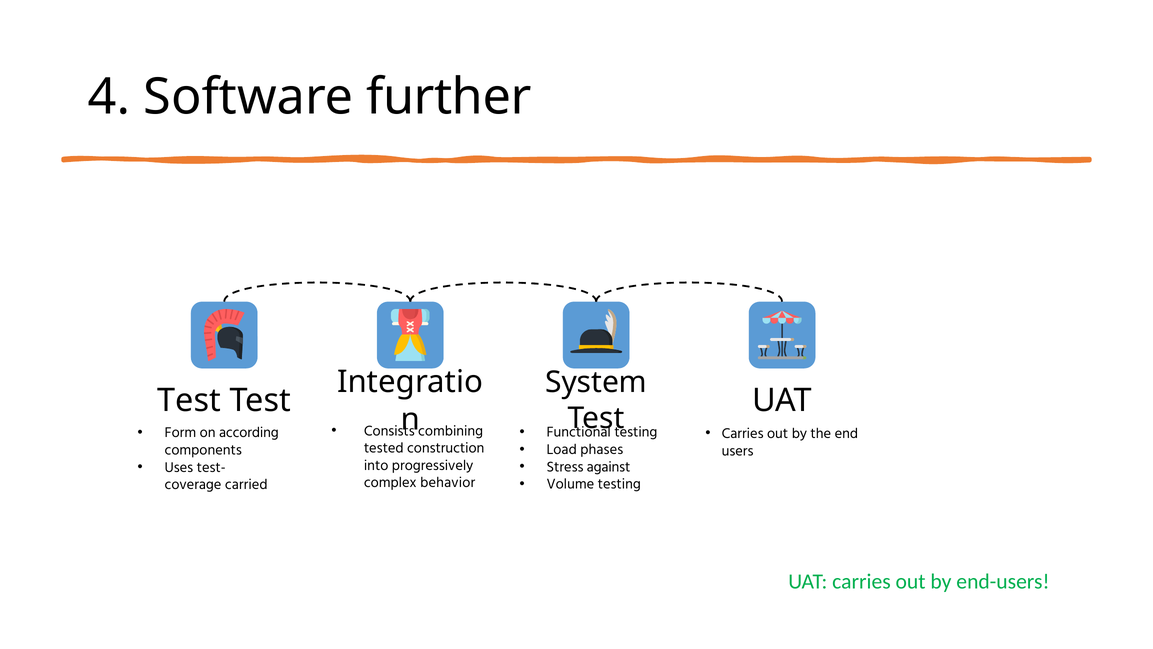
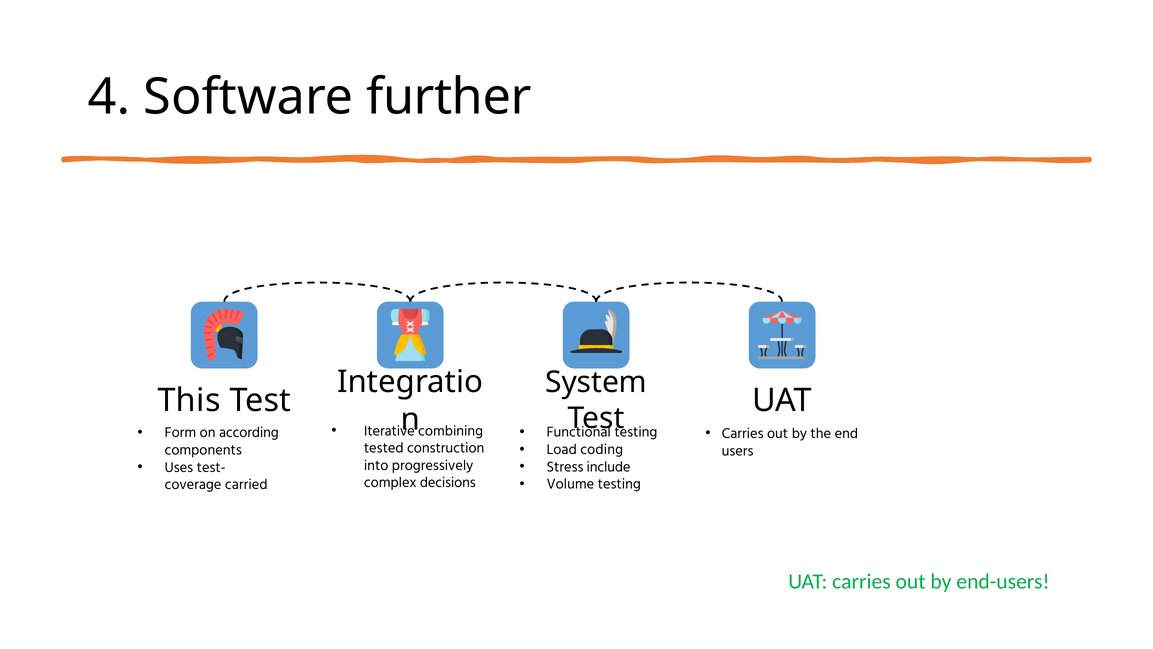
Test: Test -> This (189, 400)
Consists: Consists -> Iterative (389, 431)
phases: phases -> coding (602, 449)
against: against -> include (609, 467)
behavior: behavior -> decisions (448, 482)
